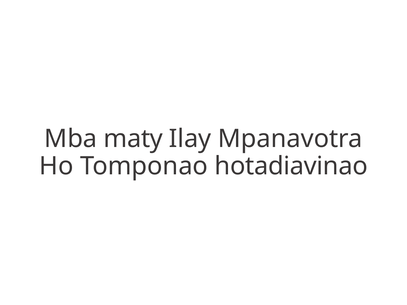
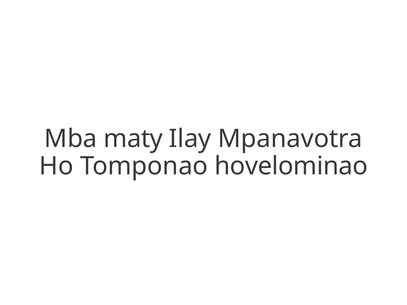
hotadiavinao: hotadiavinao -> hovelominao (291, 166)
